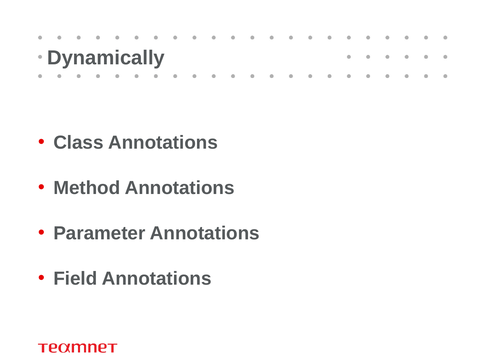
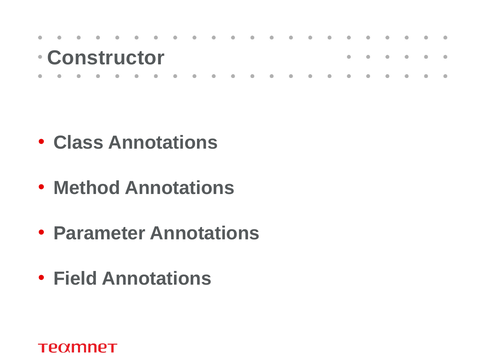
Dynamically: Dynamically -> Constructor (106, 58)
